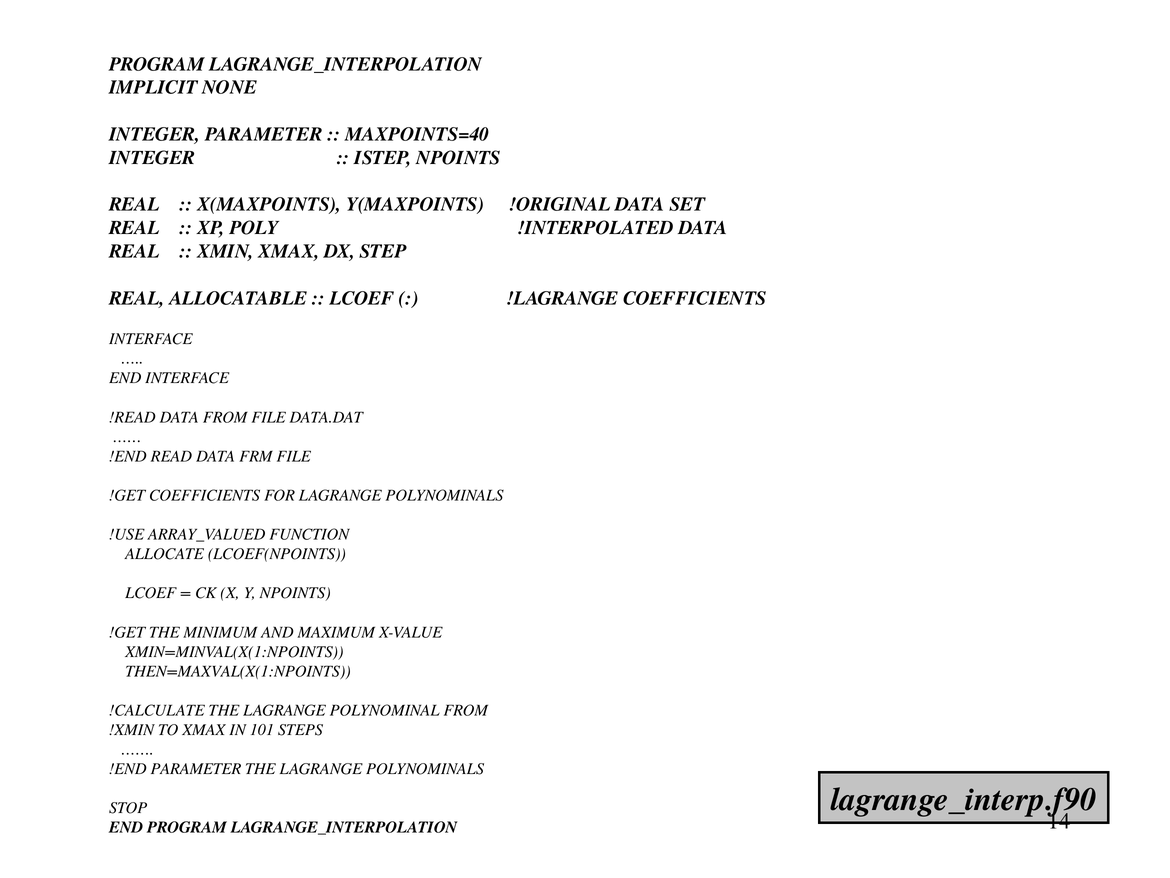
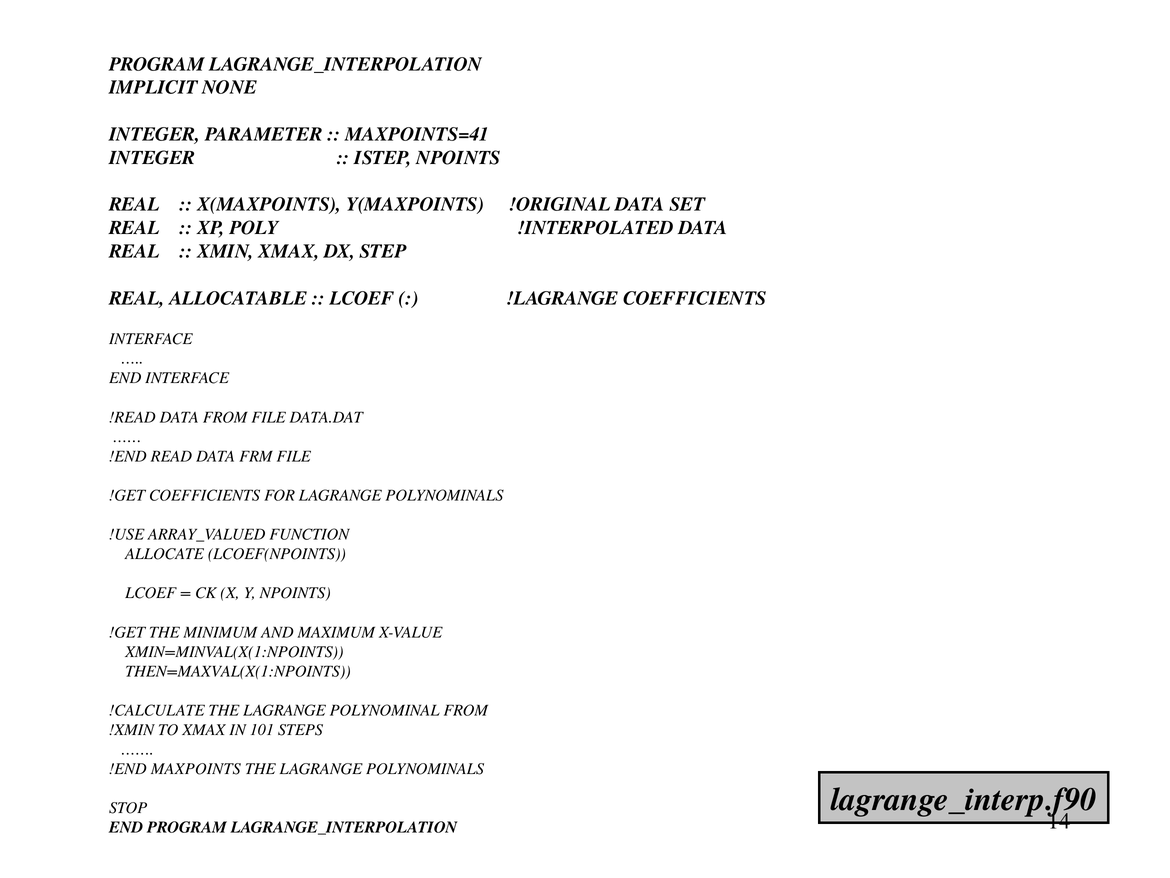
MAXPOINTS=40: MAXPOINTS=40 -> MAXPOINTS=41 (417, 134)
!END PARAMETER: PARAMETER -> MAXPOINTS (196, 768)
